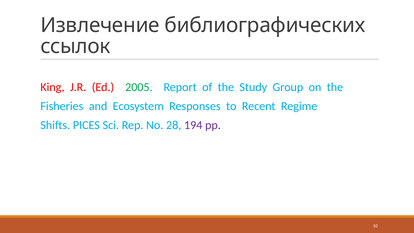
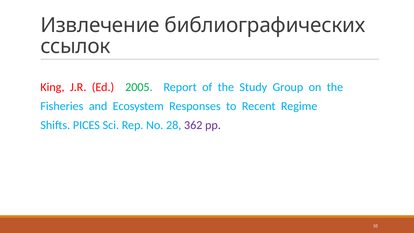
194: 194 -> 362 (193, 125)
